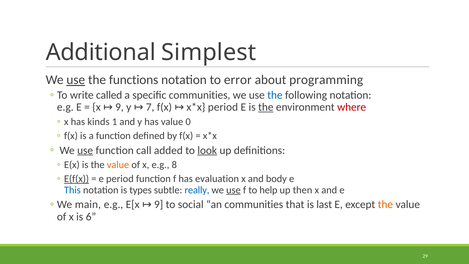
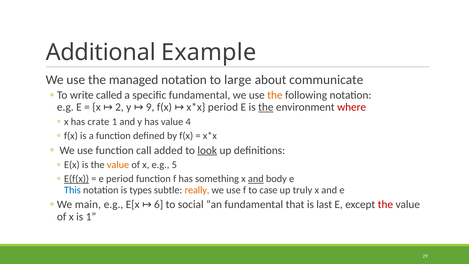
Simplest: Simplest -> Example (209, 53)
use underline: present -> none (76, 80)
functions: functions -> managed (134, 80)
error: error -> large (238, 80)
programming: programming -> communicate (326, 80)
specific communities: communities -> fundamental (200, 95)
the colour: blue -> orange (275, 95)
x 9: 9 -> 2 (119, 107)
7: 7 -> 9 (150, 107)
kinds: kinds -> crate (98, 122)
0: 0 -> 4 (188, 122)
use underline: present -> none (85, 150)
8: 8 -> 5 (174, 165)
evaluation: evaluation -> something (217, 179)
and underline: none -> present (256, 179)
really colour: blue -> orange (197, 190)
use underline: present -> none (233, 190)
help: help -> case (268, 190)
then: then -> truly (303, 190)
E[x 9: 9 -> 6 (159, 204)
an communities: communities -> fundamental (254, 204)
the colour: orange -> red (385, 204)
is 6: 6 -> 1 (91, 217)
